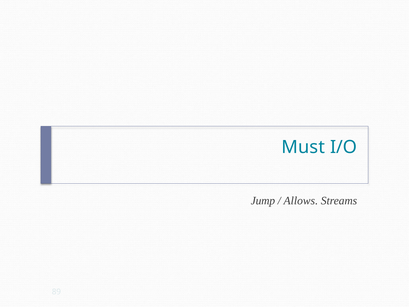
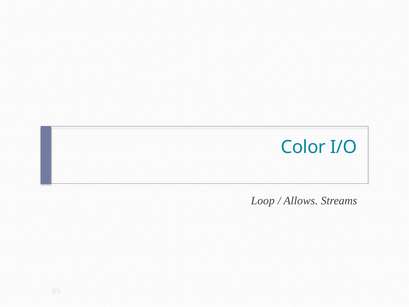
Must: Must -> Color (303, 147)
Jump: Jump -> Loop (263, 201)
